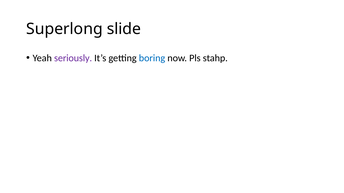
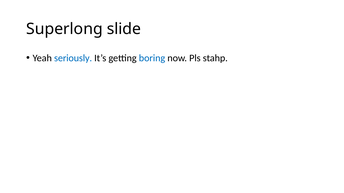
seriously colour: purple -> blue (73, 58)
